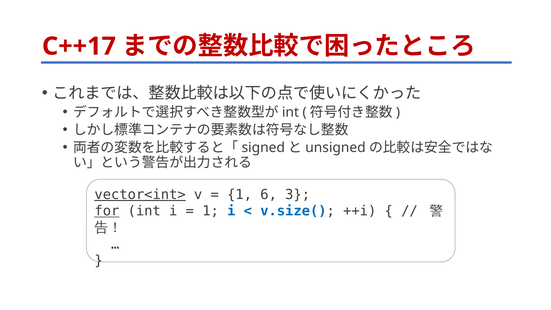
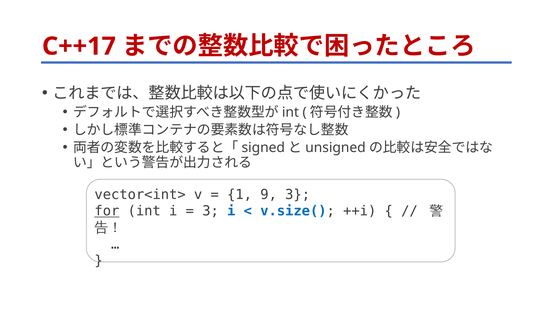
vector<int> underline: present -> none (140, 195)
6: 6 -> 9 (269, 195)
1: 1 -> 3 (211, 211)
